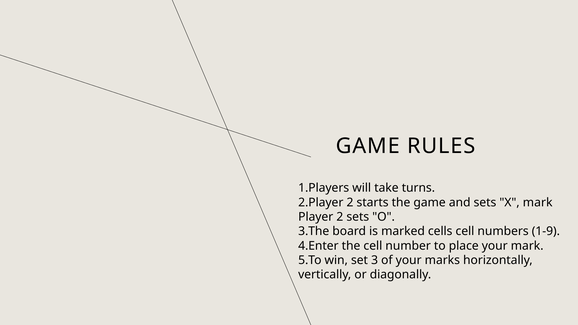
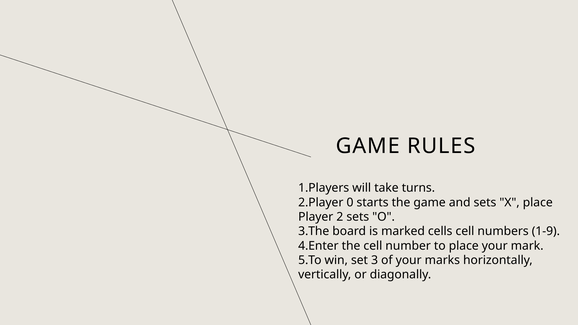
2: 2 -> 0 (350, 202)
X mark: mark -> place (538, 202)
